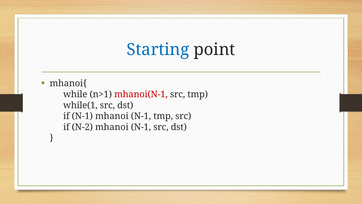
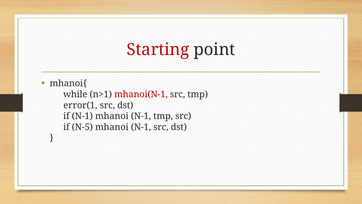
Starting colour: blue -> red (158, 50)
while(1: while(1 -> error(1 (80, 105)
N-2: N-2 -> N-5 (82, 127)
